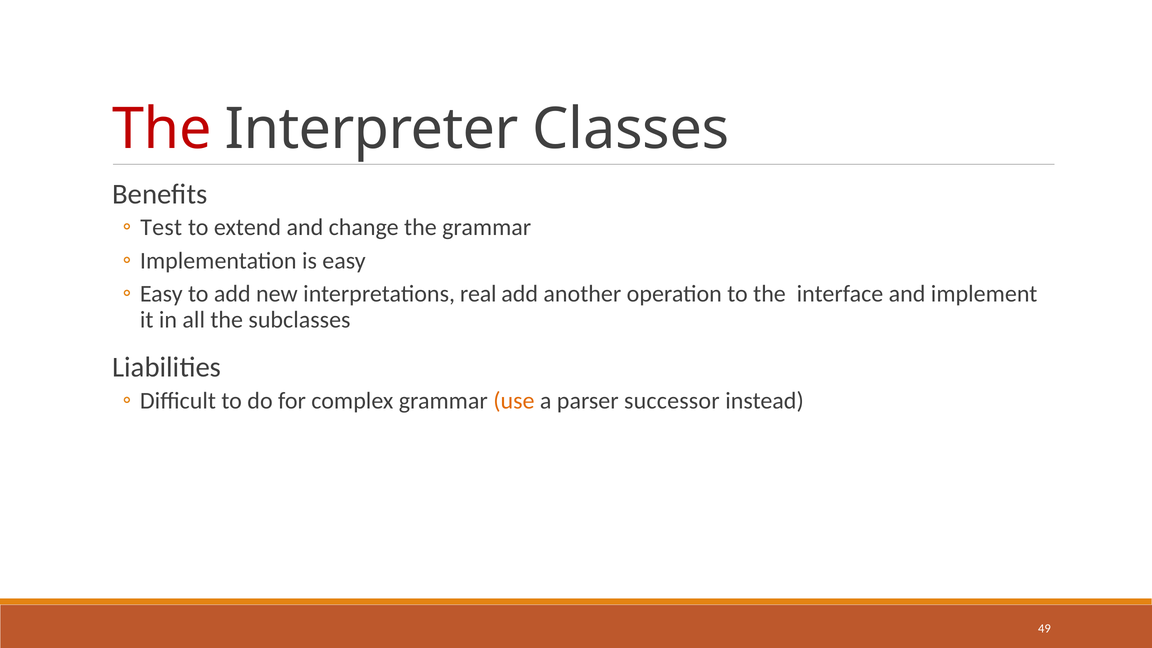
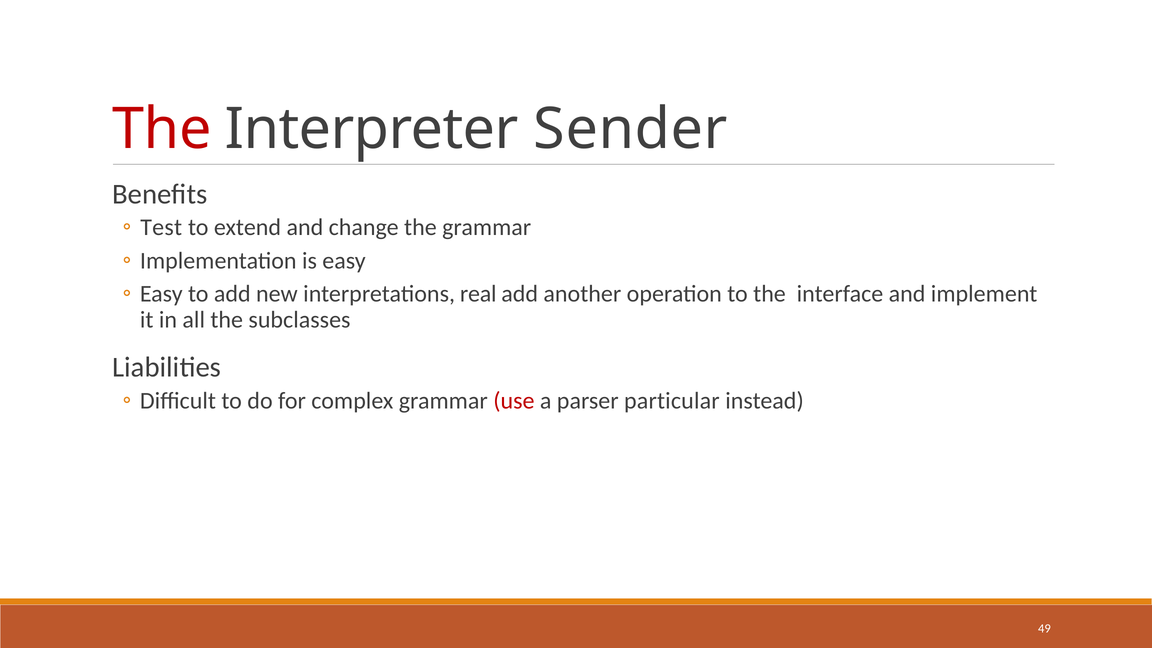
Classes: Classes -> Sender (630, 129)
use colour: orange -> red (514, 401)
successor: successor -> particular (672, 401)
